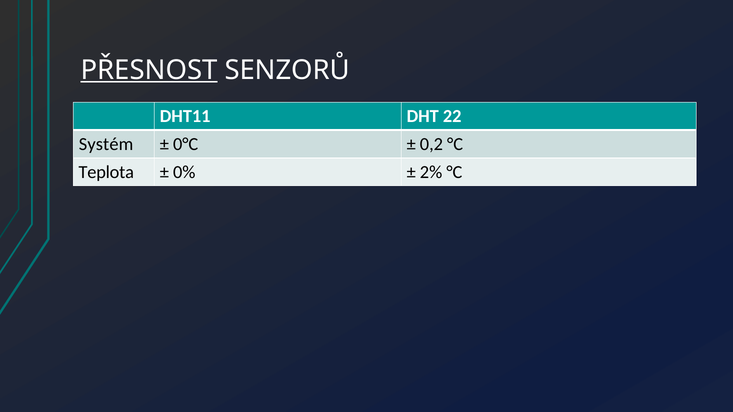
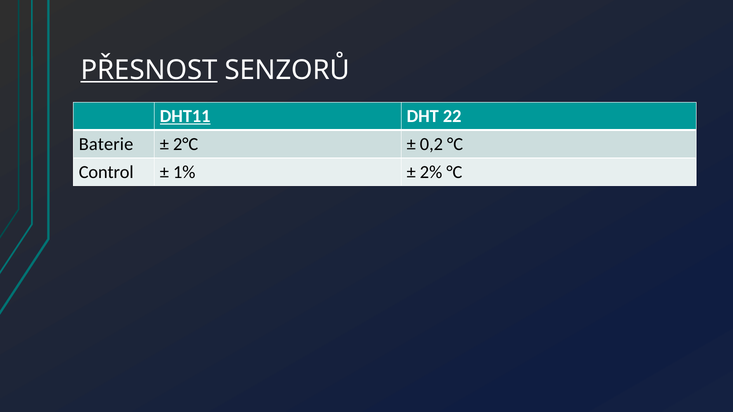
DHT11 underline: none -> present (185, 116)
Systém: Systém -> Baterie (106, 144)
0°C: 0°C -> 2°C (186, 144)
Teplota: Teplota -> Control (106, 172)
0%: 0% -> 1% (184, 172)
